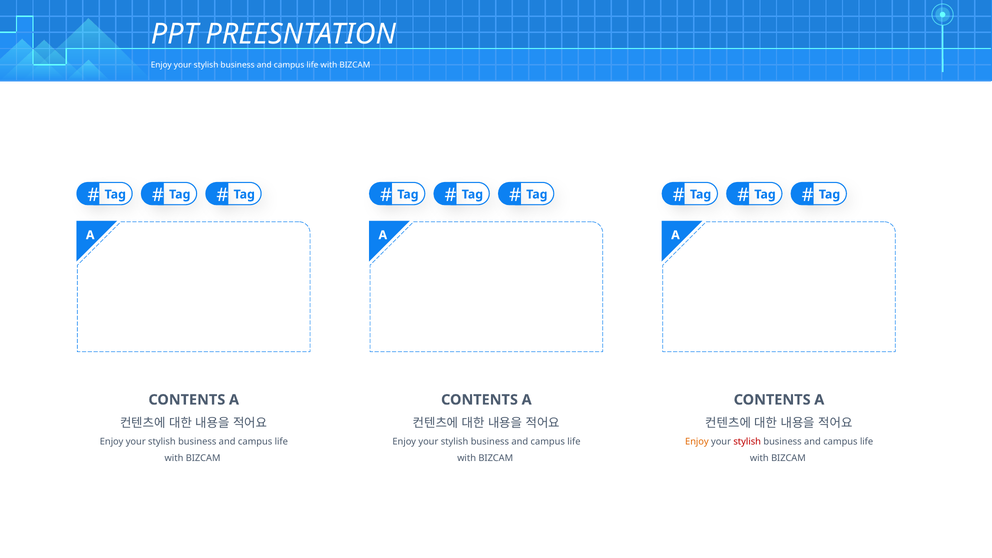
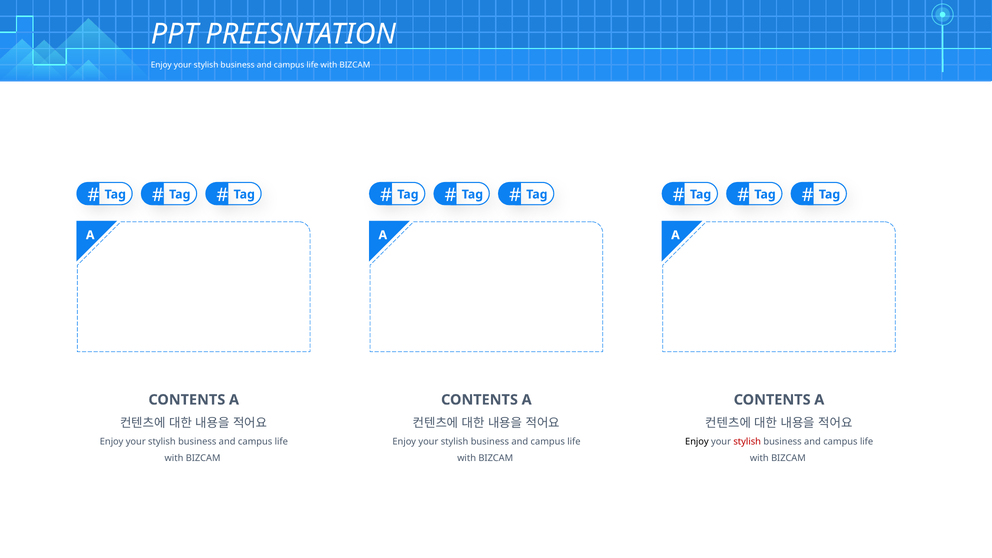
Enjoy colour: orange -> black (697, 442)
